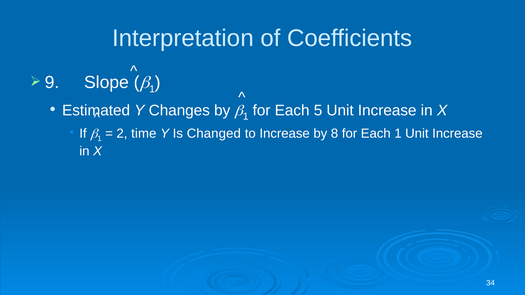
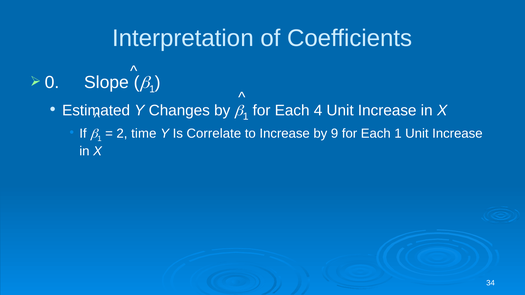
9: 9 -> 0 (52, 83)
5: 5 -> 4 (318, 111)
Changed: Changed -> Correlate (214, 134)
8: 8 -> 9 (335, 134)
